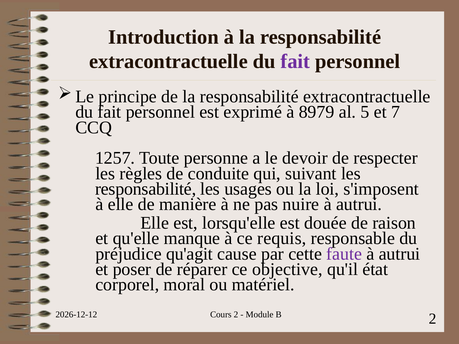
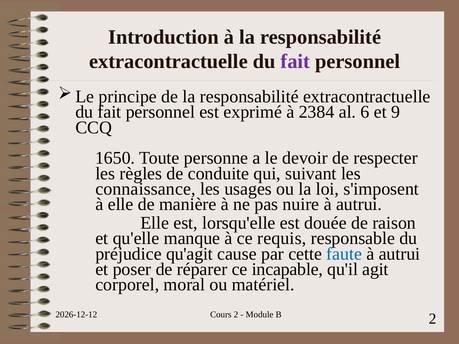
8979: 8979 -> 2384 (317, 112)
5: 5 -> 6 (365, 112)
7: 7 -> 9 (396, 112)
1257: 1257 -> 1650 (115, 158)
responsabilité: responsabilité -> connaissance (146, 189)
faute colour: purple -> blue (344, 254)
objective: objective -> incapable (287, 269)
état: état -> agit (375, 269)
